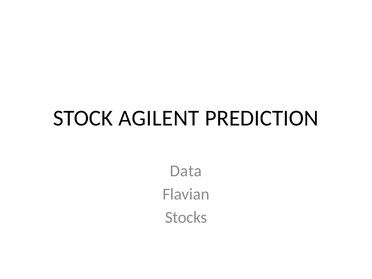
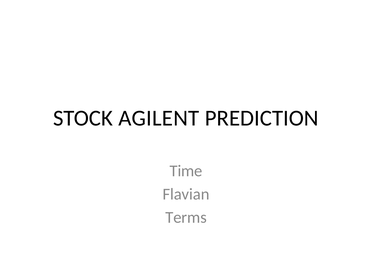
Data: Data -> Time (186, 171)
Stocks: Stocks -> Terms (186, 217)
